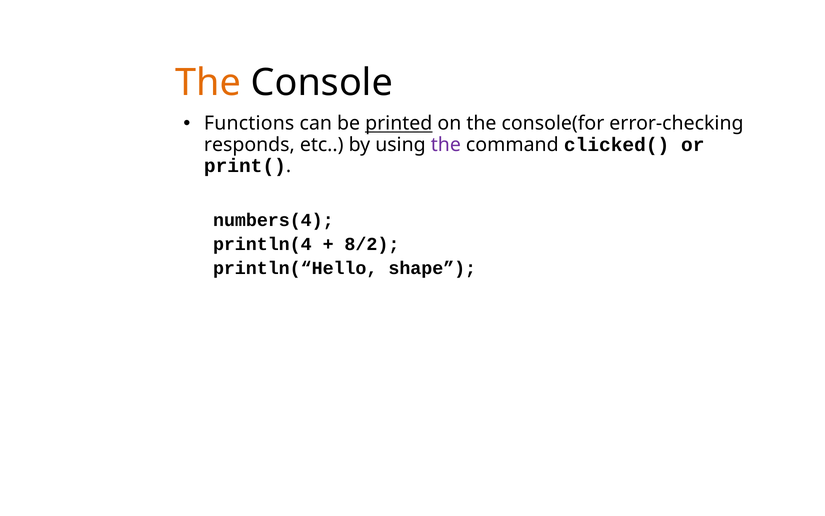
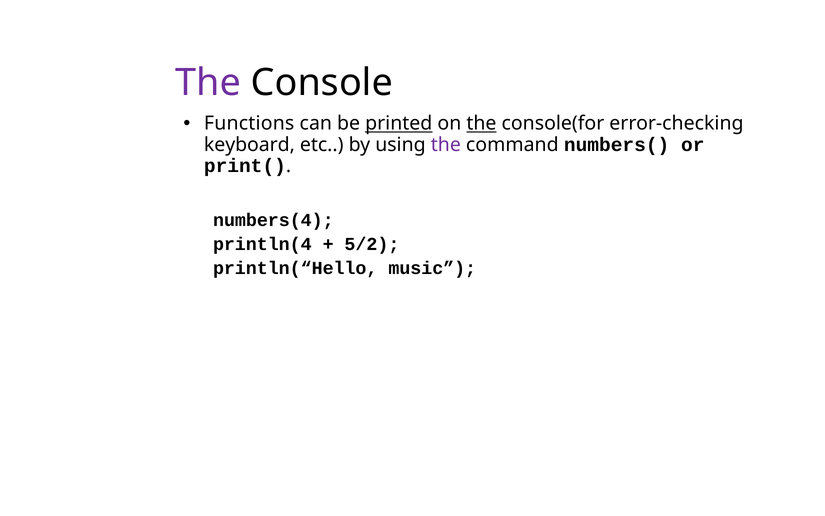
The colour: orange -> purple (208, 82)
the underline: none -> present (481, 123)
responds: responds -> keyboard (249, 144)
clicked(: clicked( -> numbers( (617, 144)
8/2: 8/2 -> 5/2 (372, 244)
shape: shape -> music (432, 268)
